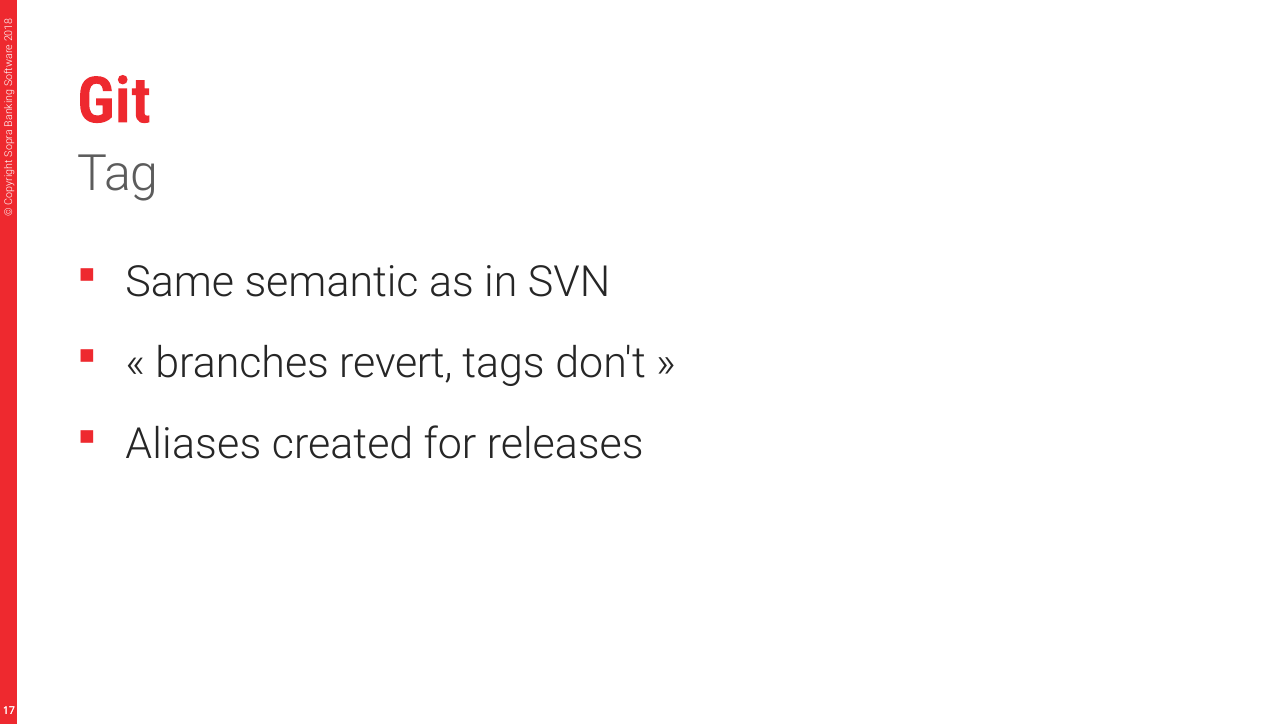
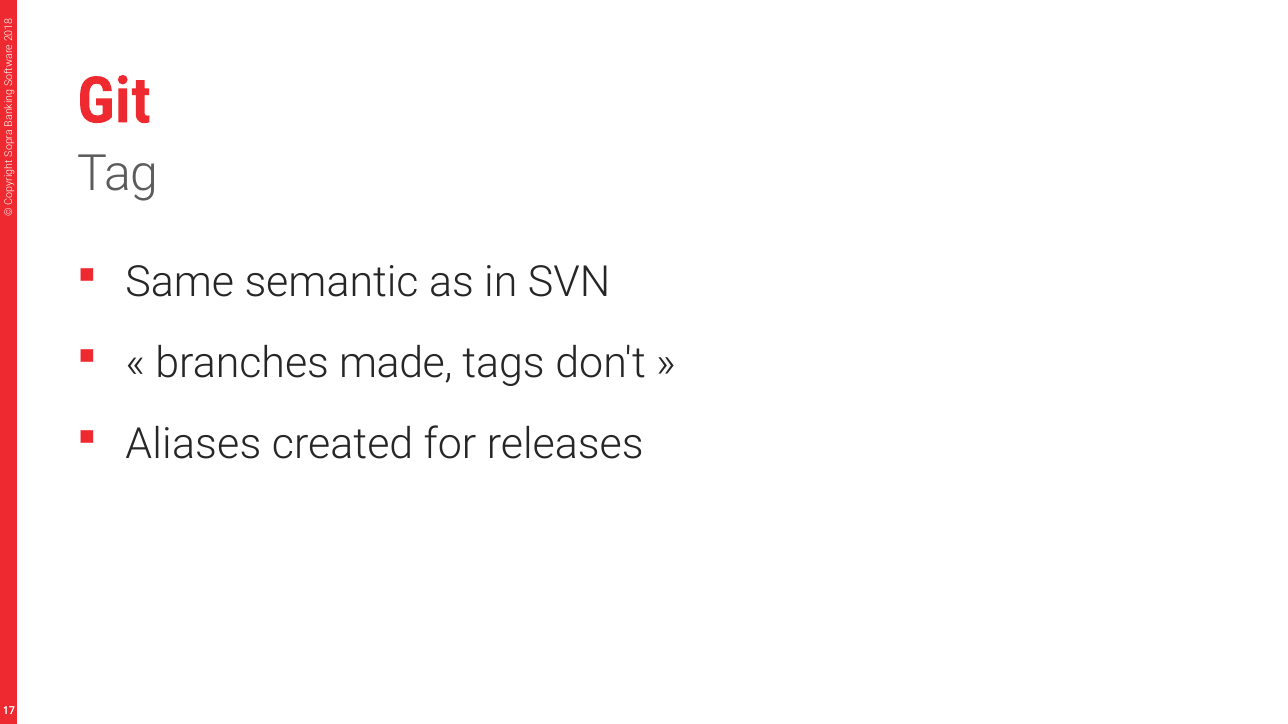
revert: revert -> made (396, 364)
